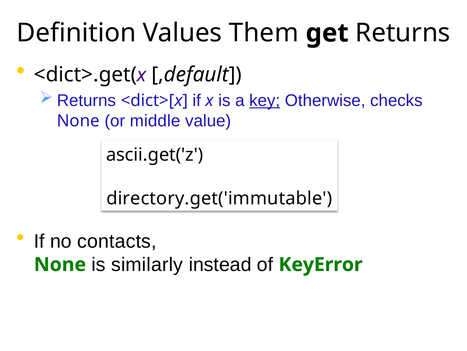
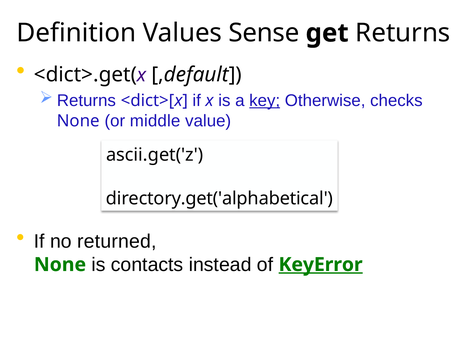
Them: Them -> Sense (264, 33)
directory.get('immutable: directory.get('immutable -> directory.get('alphabetical (219, 198)
contacts: contacts -> returned (117, 241)
similarly: similarly -> contacts (147, 264)
KeyError underline: none -> present (321, 264)
